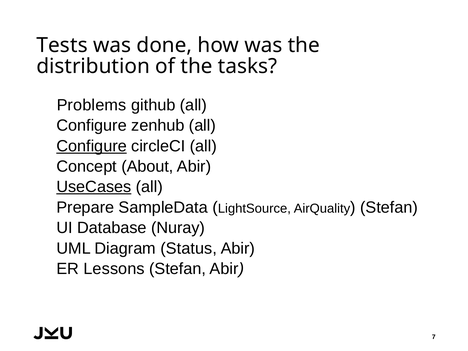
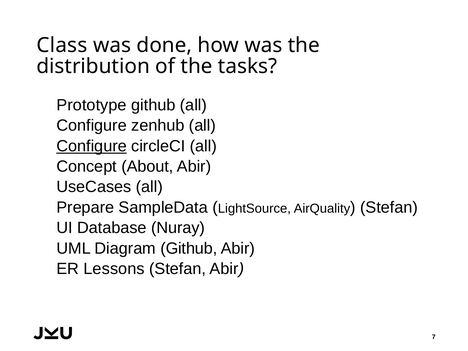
Tests: Tests -> Class (62, 45)
Problems: Problems -> Prototype (92, 105)
UseCases underline: present -> none (94, 187)
Diagram Status: Status -> Github (189, 248)
